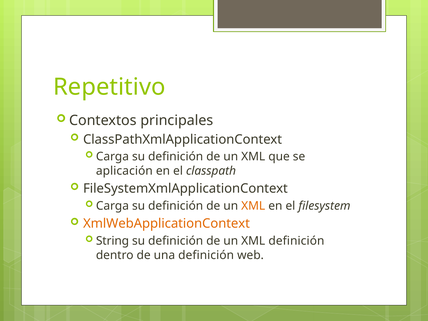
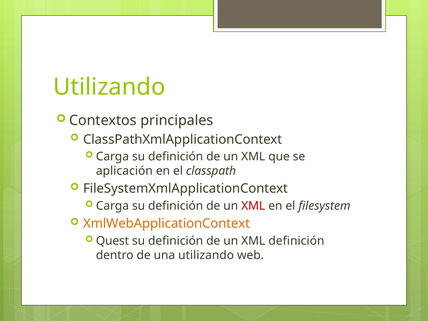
Repetitivo: Repetitivo -> Utilizando (109, 87)
XML colour: orange -> red (253, 206)
String: String -> Quest (112, 241)
una definición: definición -> utilizando (206, 255)
